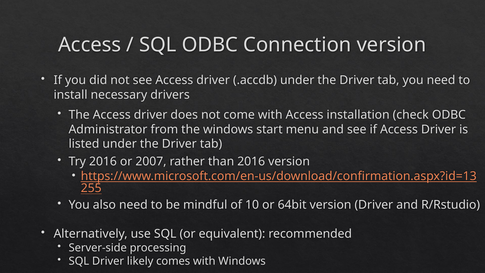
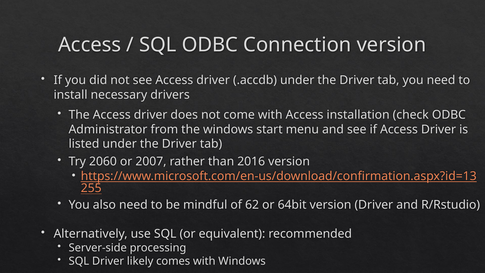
Try 2016: 2016 -> 2060 (103, 161)
10: 10 -> 62 (252, 205)
